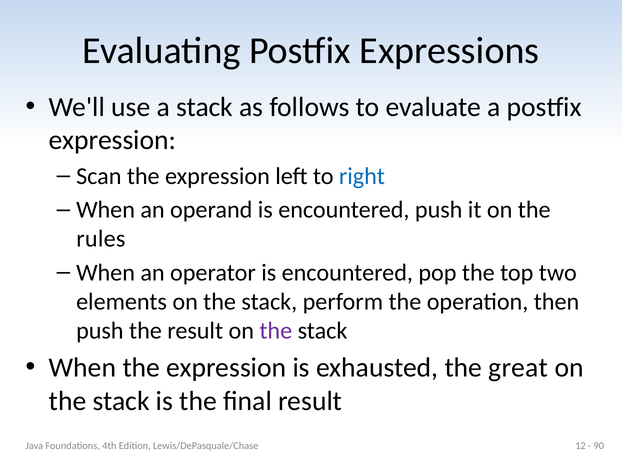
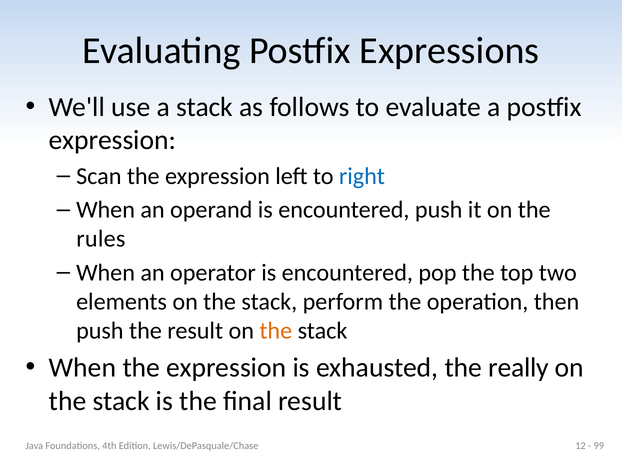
the colour: purple -> orange (276, 330)
great: great -> really (518, 367)
90: 90 -> 99 (599, 445)
